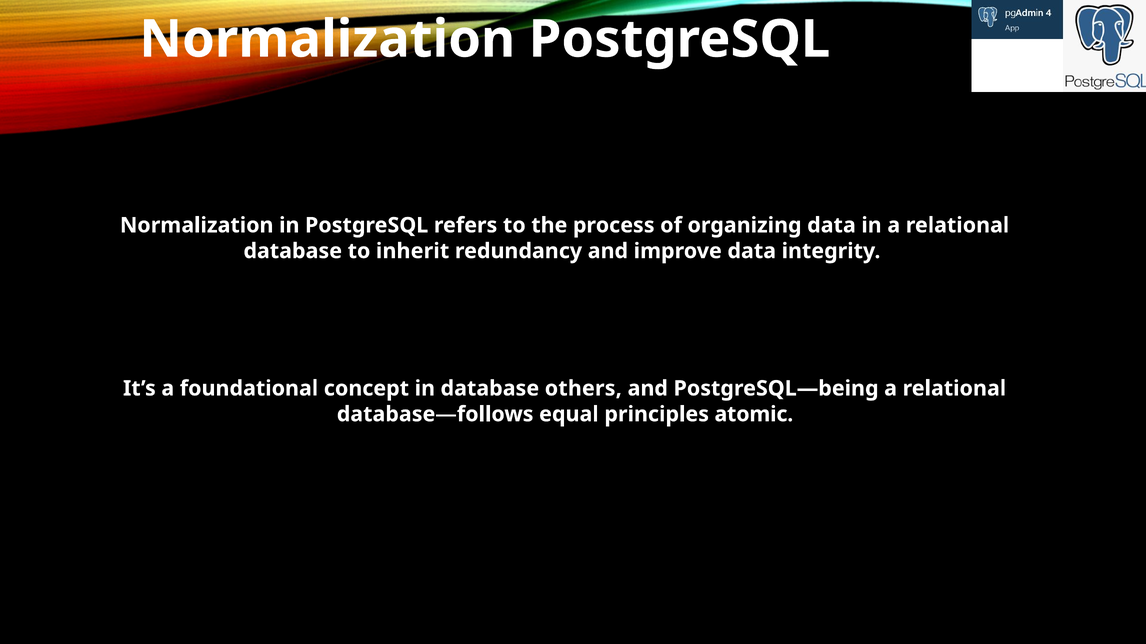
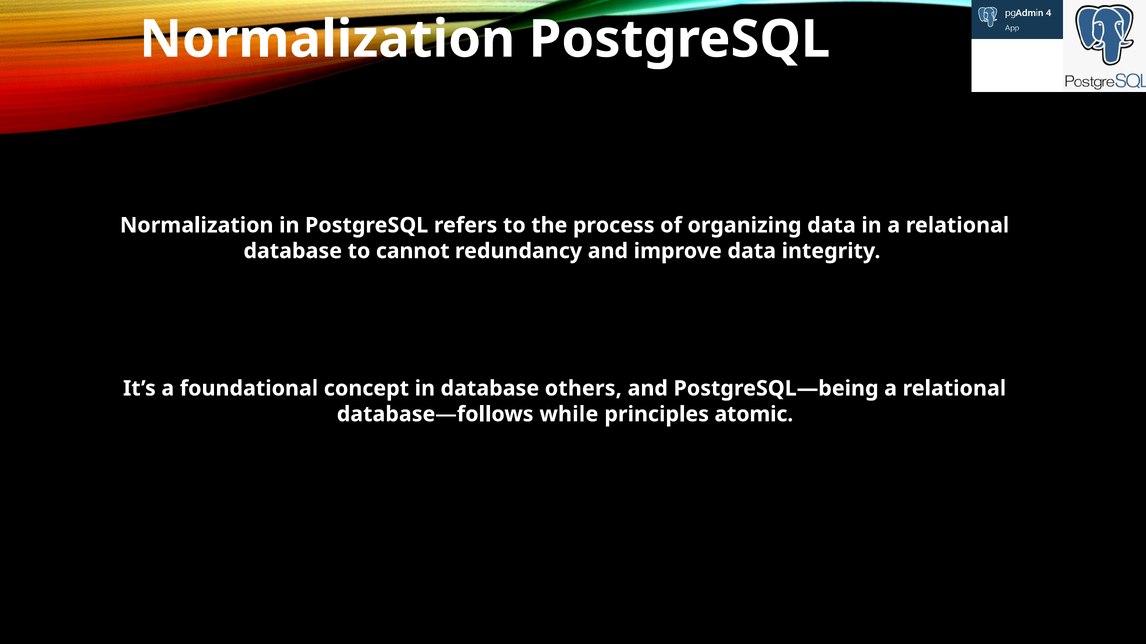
inherit: inherit -> cannot (413, 251)
equal: equal -> while (569, 415)
